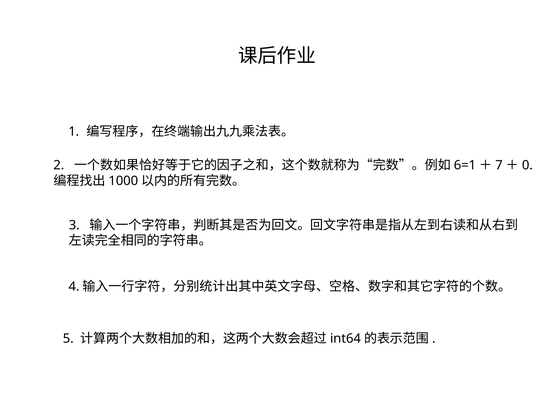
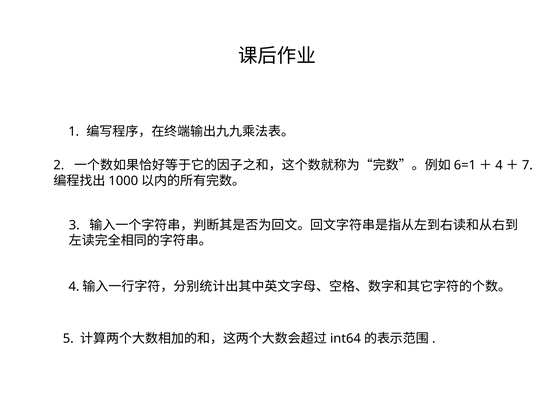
7: 7 -> 4 (499, 165)
0: 0 -> 7 (527, 165)
